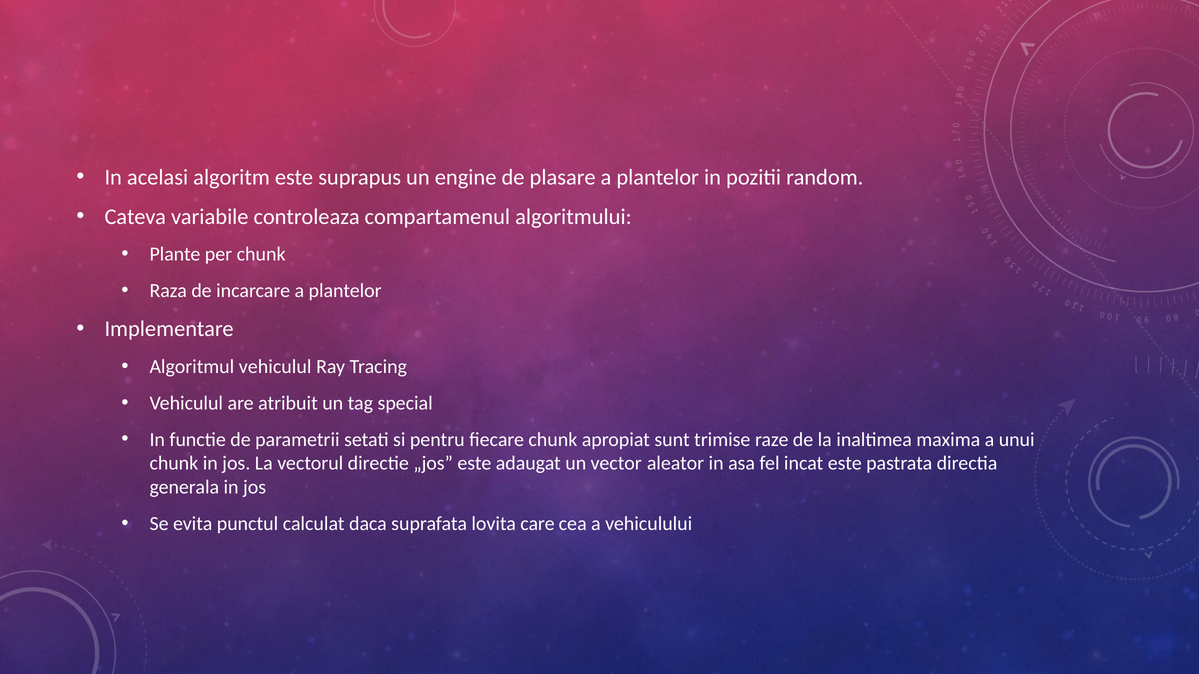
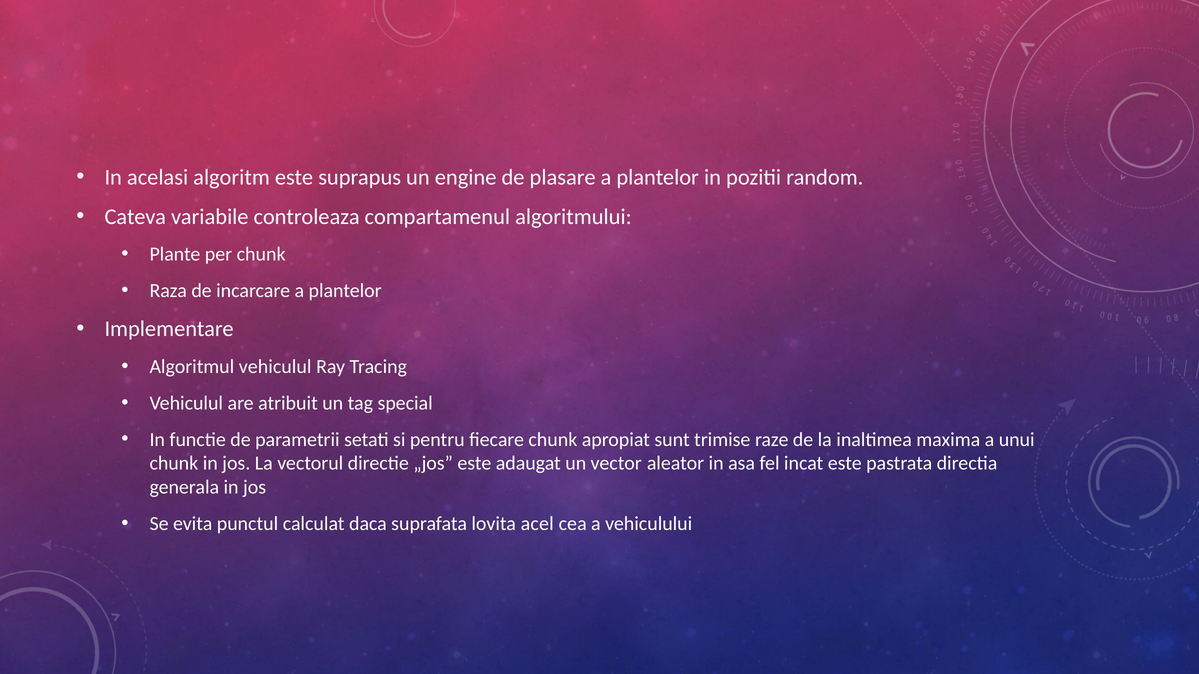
care: care -> acel (537, 524)
